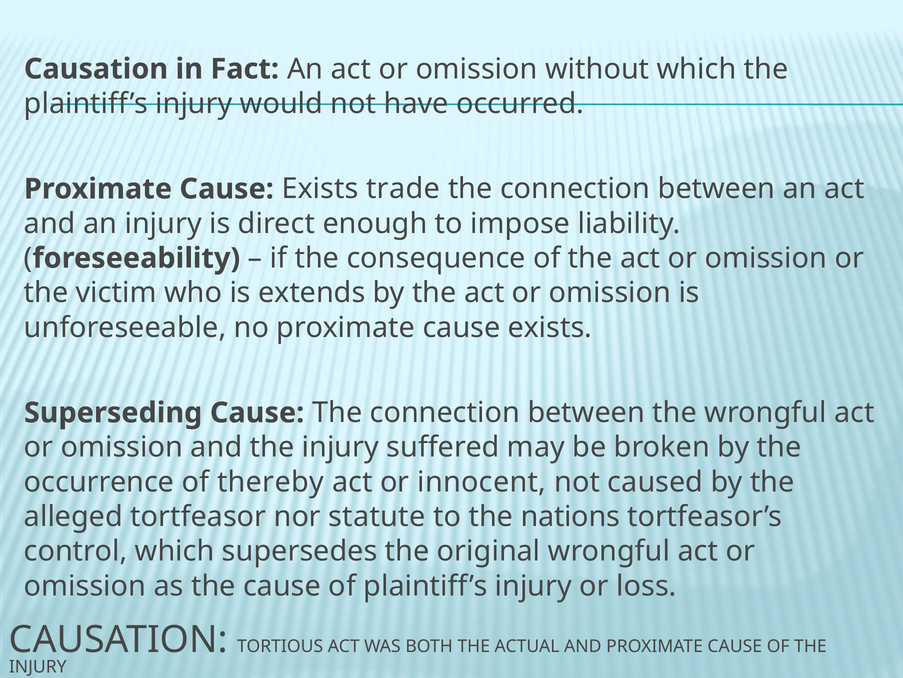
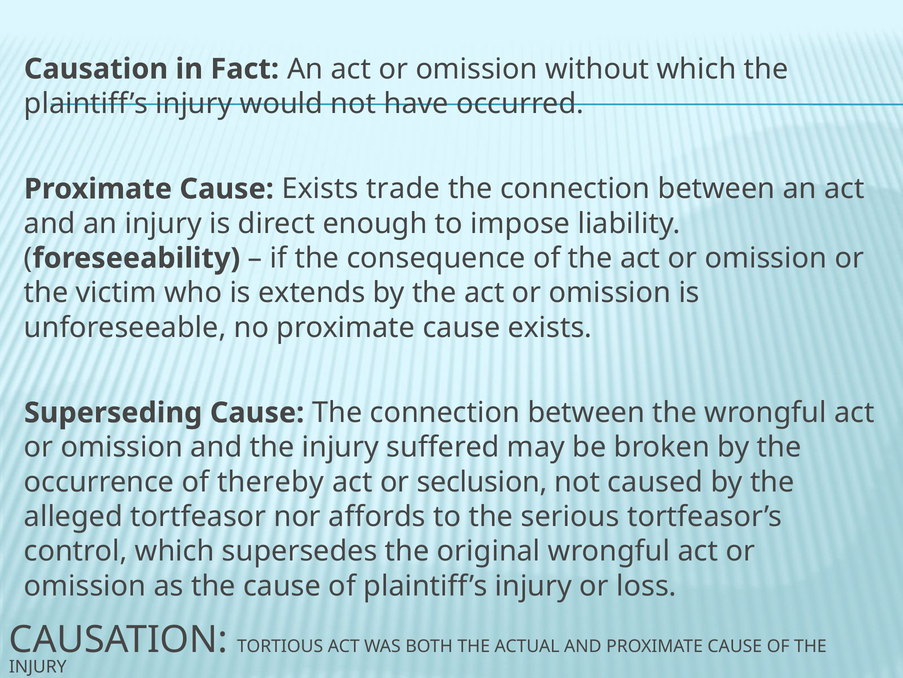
innocent: innocent -> seclusion (482, 482)
statute: statute -> affords (377, 516)
nations: nations -> serious (570, 516)
